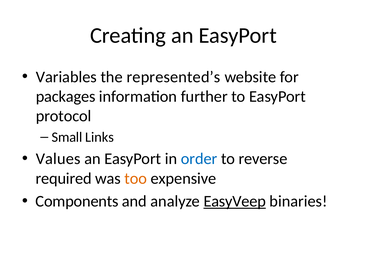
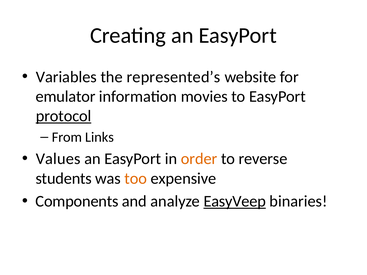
packages: packages -> emulator (66, 97)
further: further -> movies (204, 97)
protocol underline: none -> present (64, 116)
Small: Small -> From (67, 137)
order colour: blue -> orange (199, 159)
required: required -> students (64, 179)
